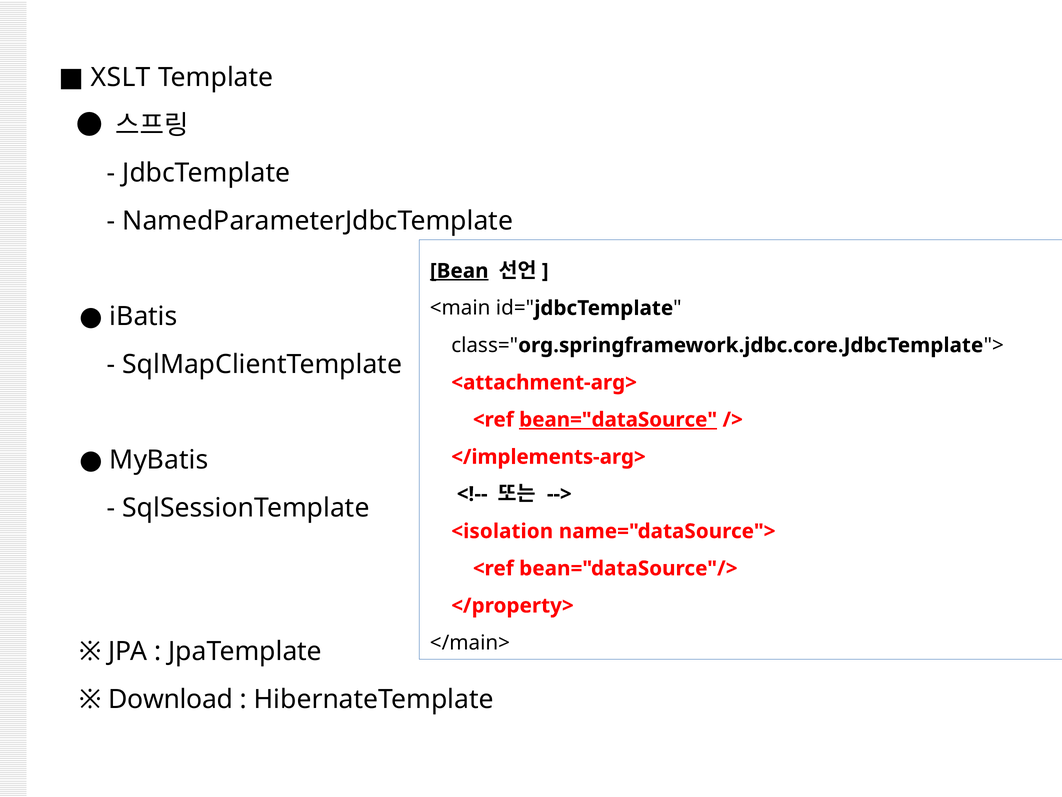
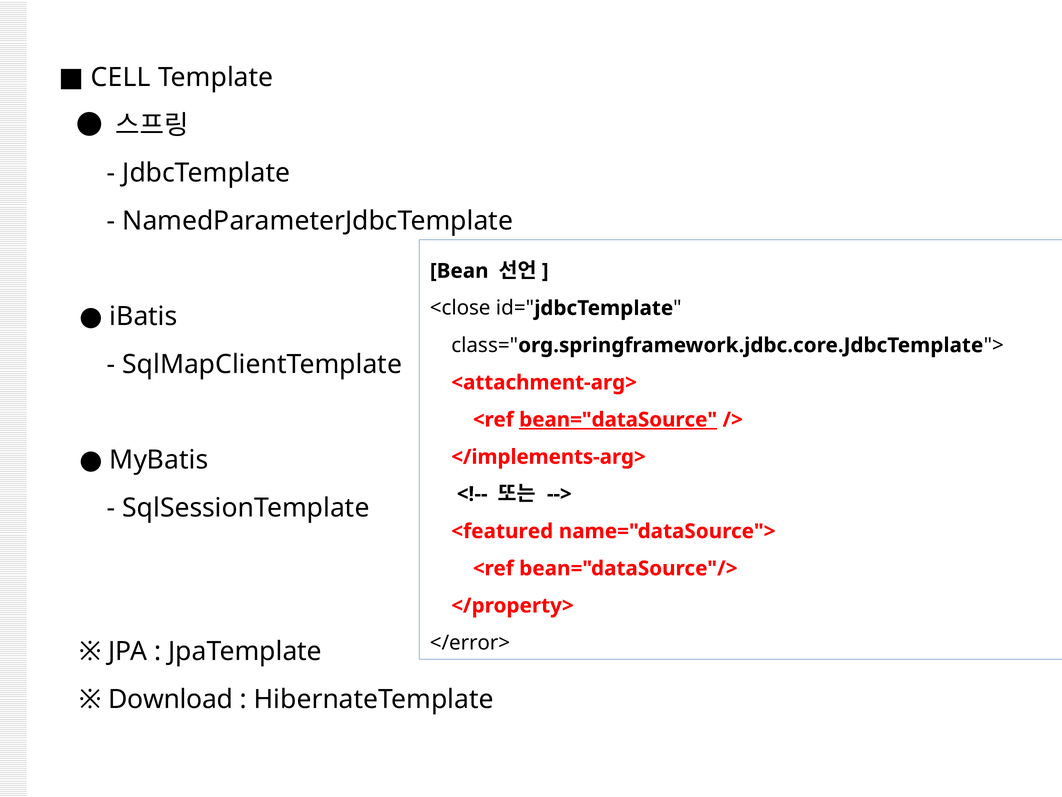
XSLT: XSLT -> CELL (121, 78)
Bean underline: present -> none (459, 271)
<main: <main -> <close (460, 308)
<isolation: <isolation -> <featured (502, 531)
</main>: </main> -> </error> (470, 643)
